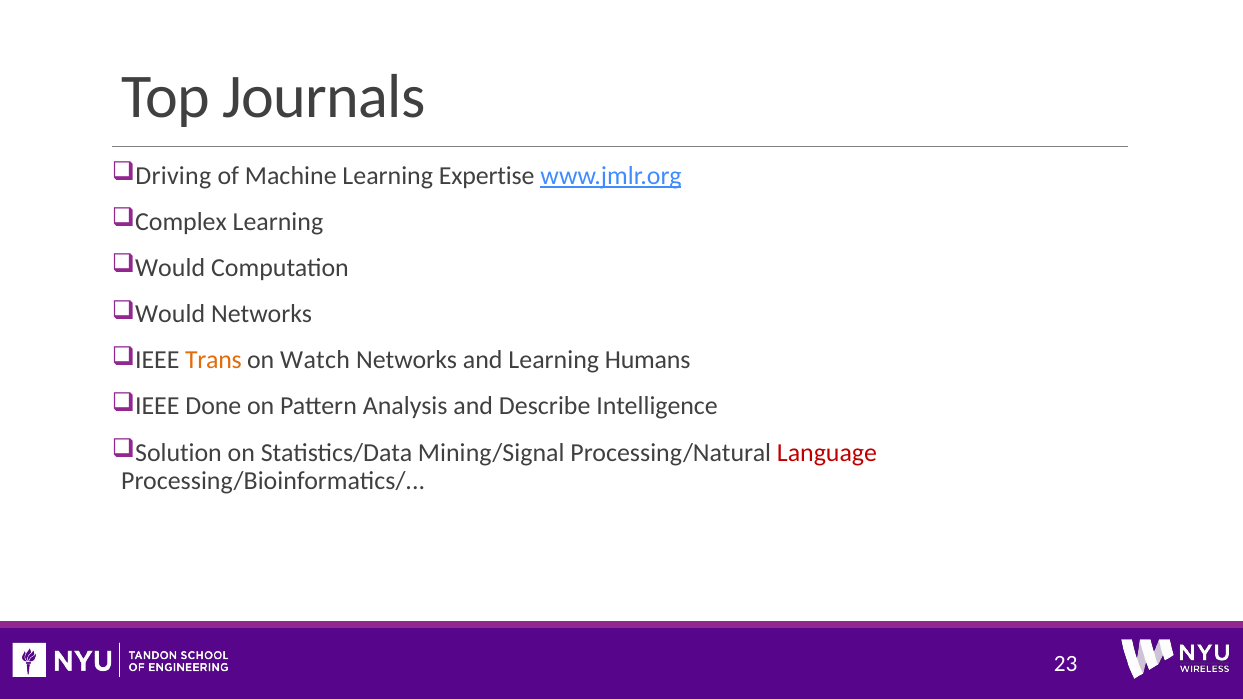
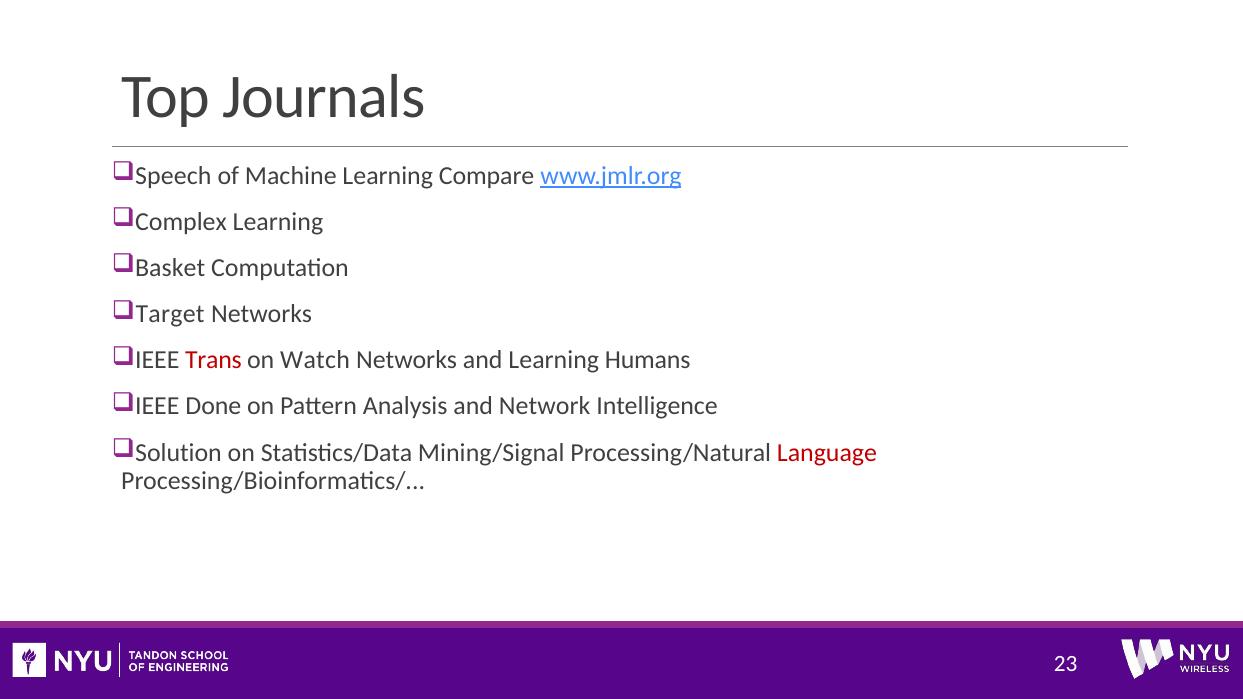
Driving: Driving -> Speech (173, 176)
Expertise: Expertise -> Compare (487, 176)
Would: Would -> Basket (170, 268)
Would: Would -> Target (170, 314)
Trans colour: orange -> red (213, 360)
Describe: Describe -> Network (545, 407)
